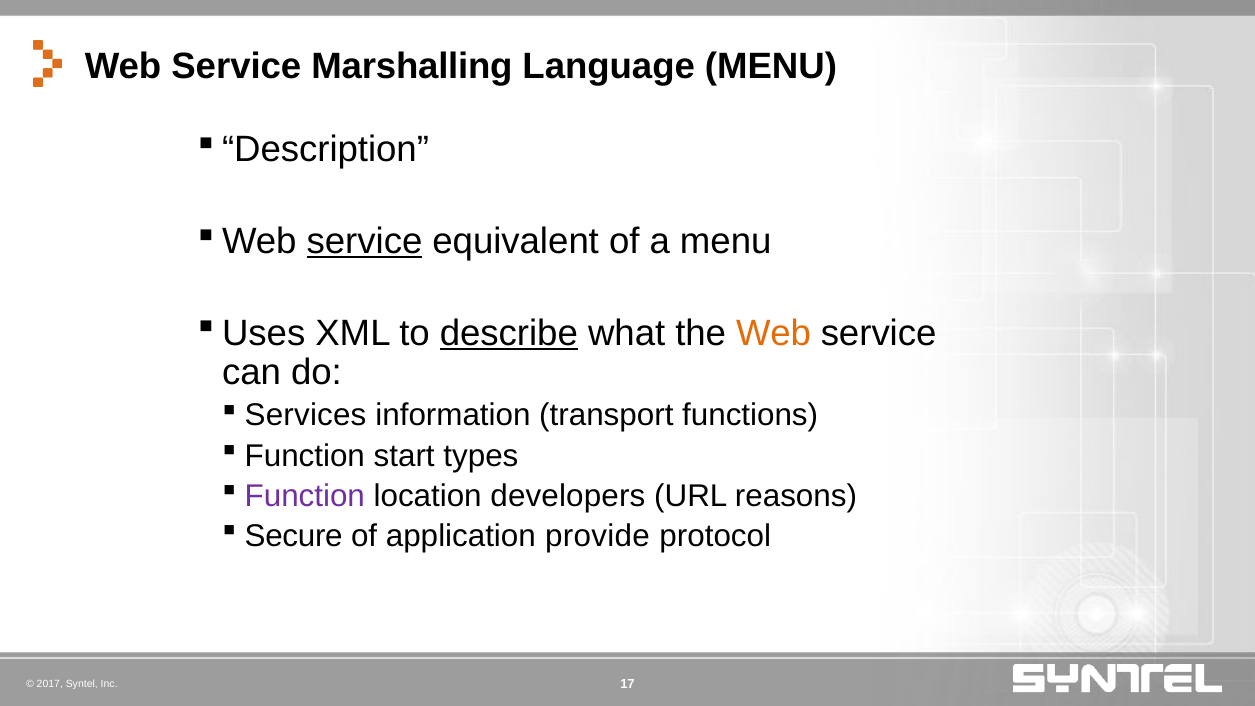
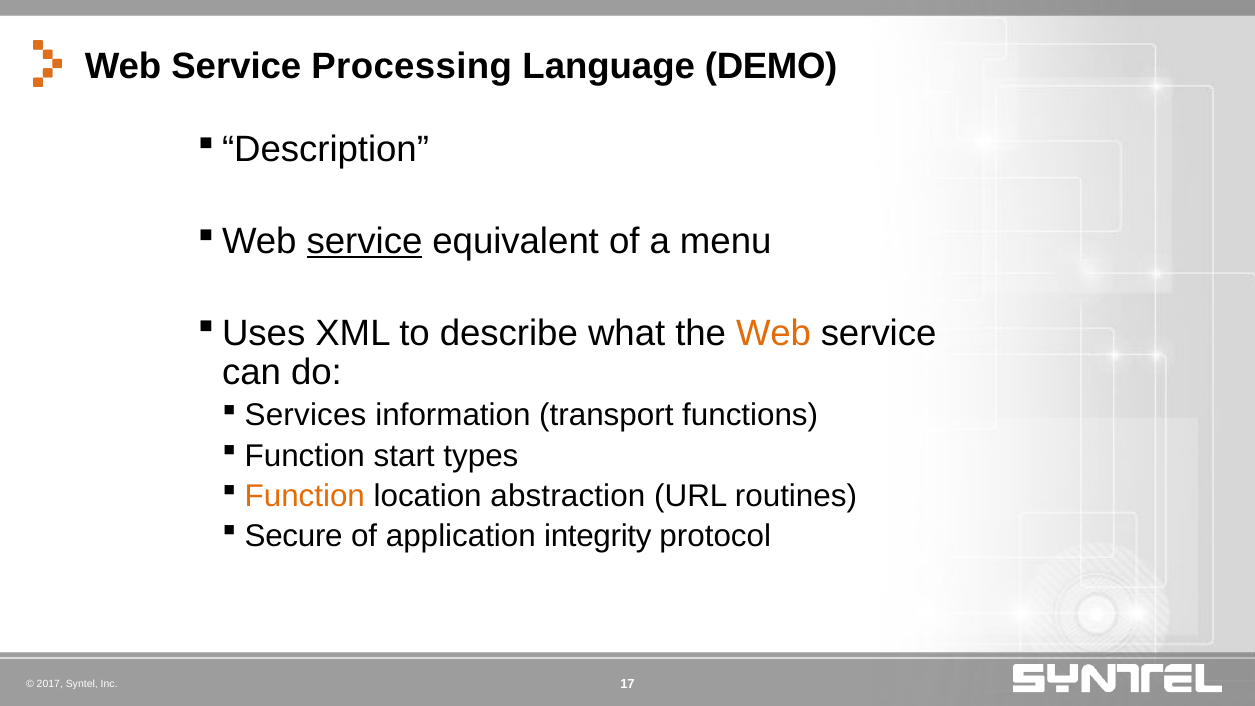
Marshalling: Marshalling -> Processing (412, 66)
Language MENU: MENU -> DEMO (771, 66)
describe underline: present -> none (509, 333)
Function colour: purple -> orange (305, 496)
developers: developers -> abstraction (568, 496)
reasons: reasons -> routines (796, 496)
provide: provide -> integrity (598, 536)
